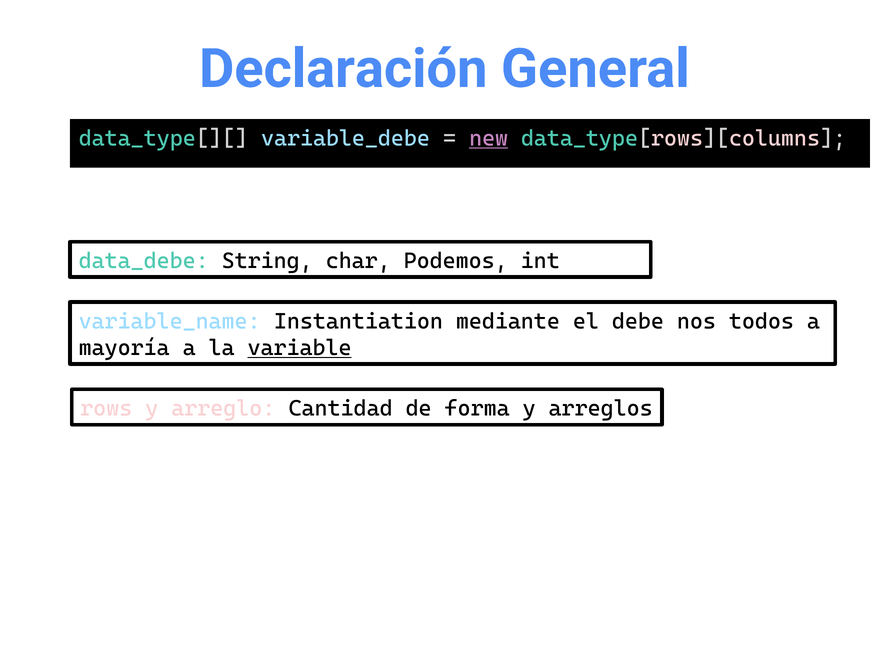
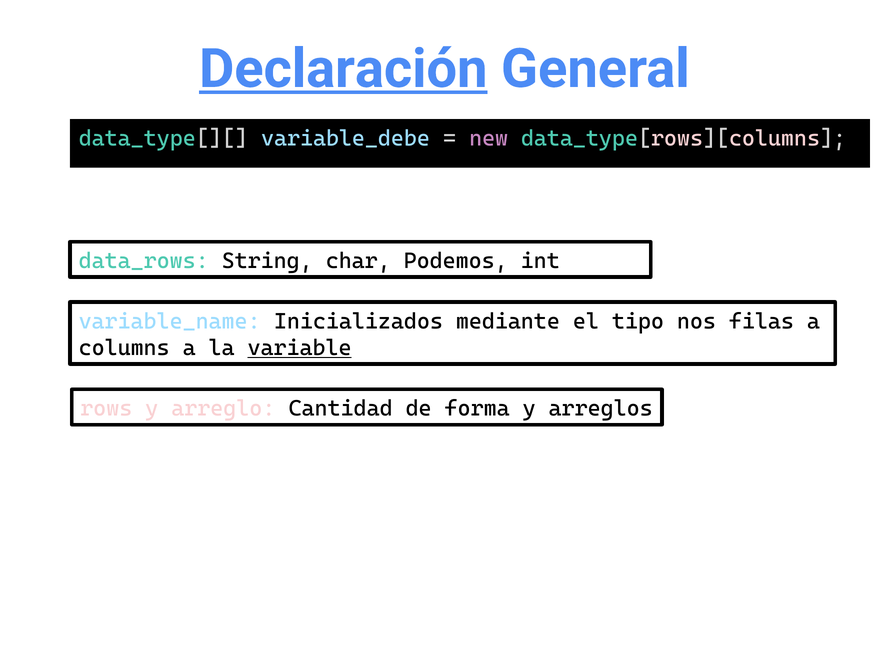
Declaración underline: none -> present (343, 69)
new underline: present -> none (489, 138)
data_debe: data_debe -> data_rows (144, 261)
Instantiation: Instantiation -> Inicializados (358, 321)
debe: debe -> tipo (638, 321)
todos: todos -> filas (761, 321)
mayoría: mayoría -> columns (124, 348)
